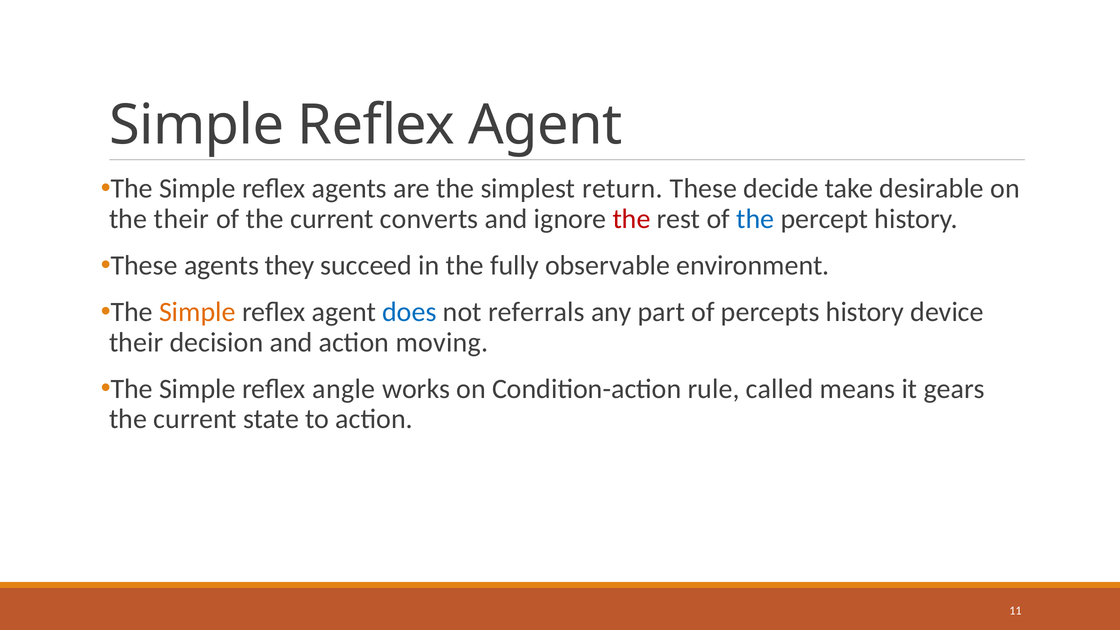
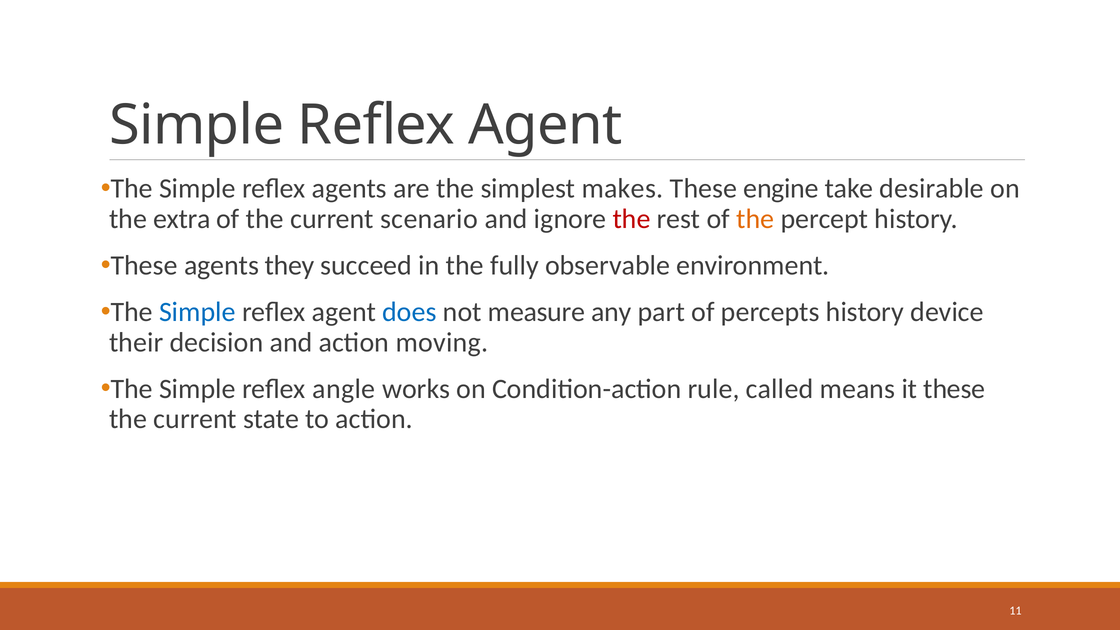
return: return -> makes (623, 189)
decide: decide -> engine (781, 189)
the their: their -> extra (182, 219)
converts: converts -> scenario (429, 219)
the colour: blue -> orange (755, 219)
Simple colour: orange -> blue (197, 312)
referrals: referrals -> measure (537, 312)
it gears: gears -> these (954, 389)
